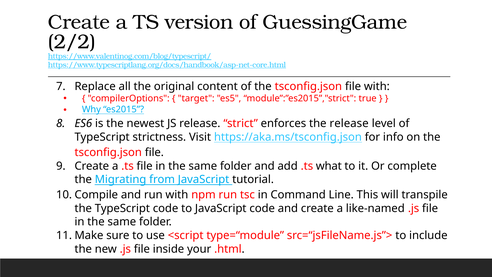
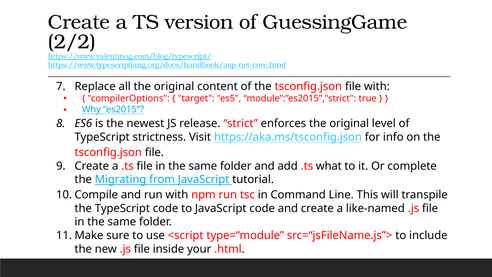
enforces the release: release -> original (349, 123)
